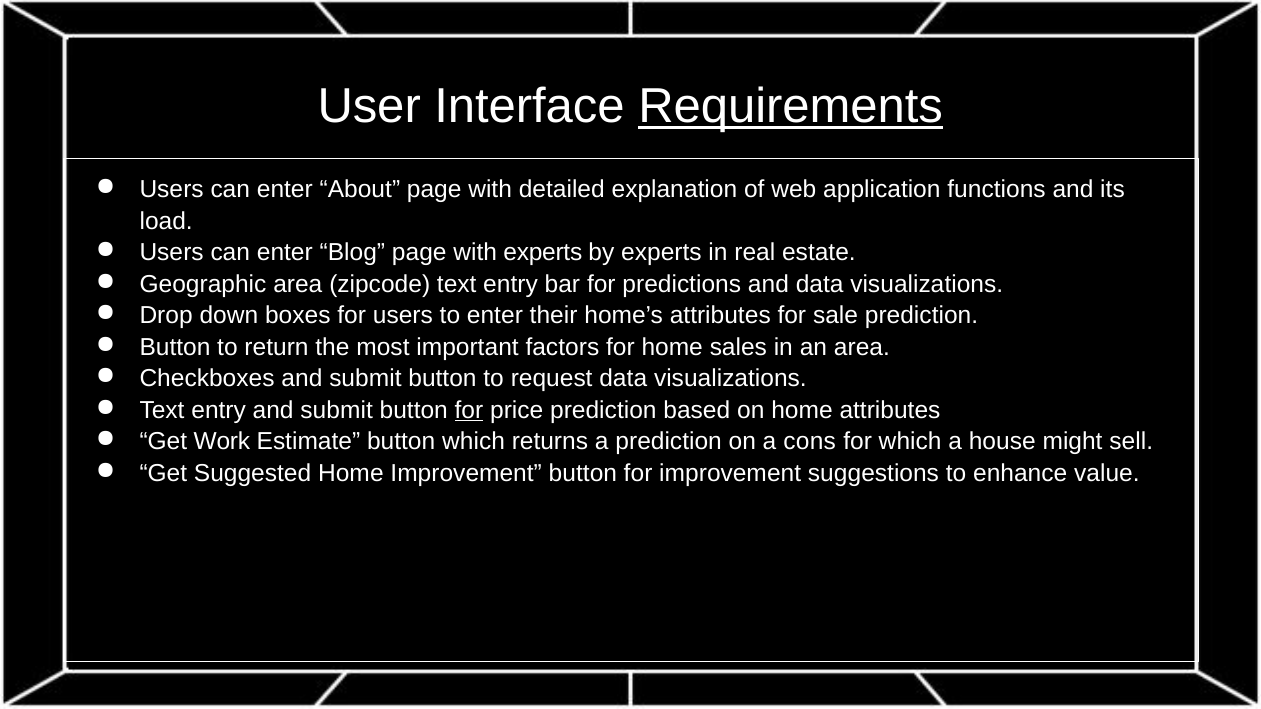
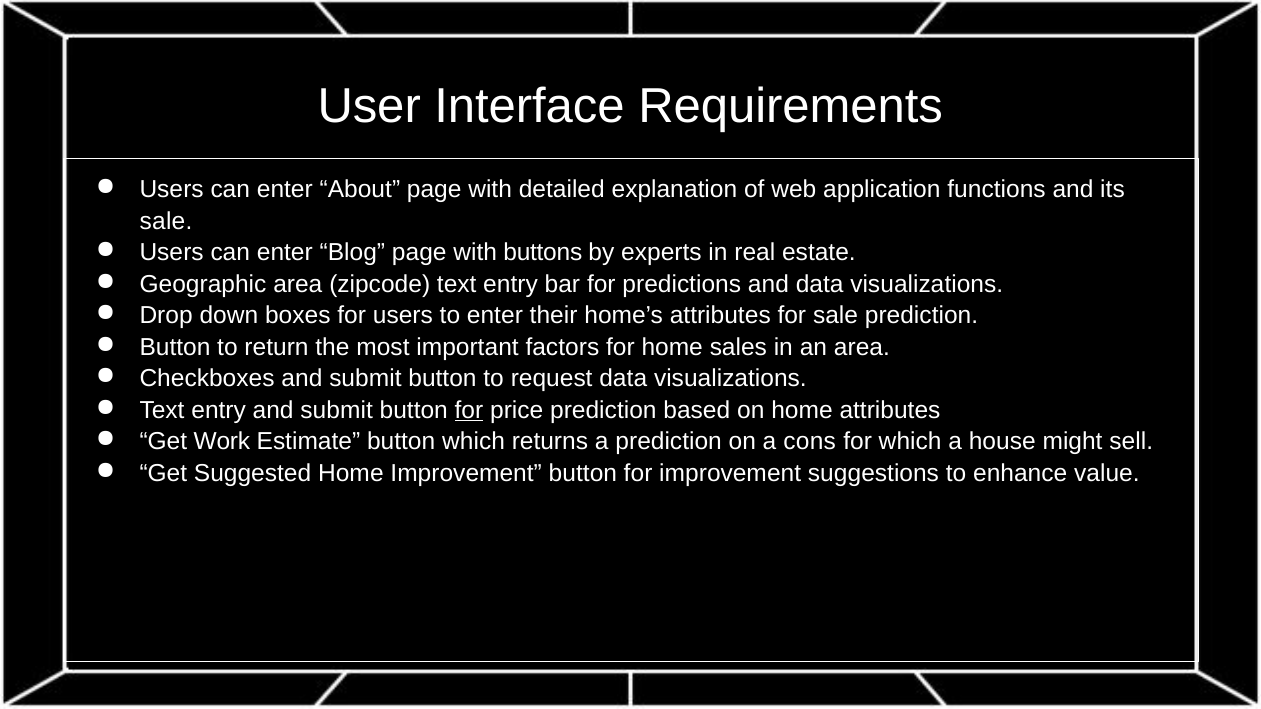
Requirements underline: present -> none (791, 107)
load: load -> sale (166, 221)
with experts: experts -> buttons (543, 253)
